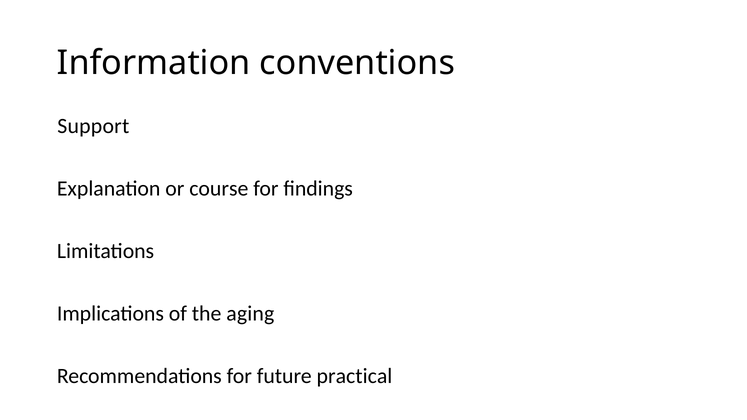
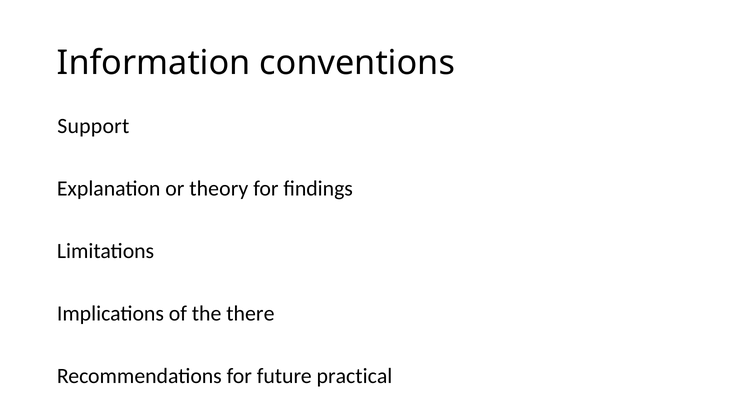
course: course -> theory (219, 189)
aging: aging -> there (250, 314)
